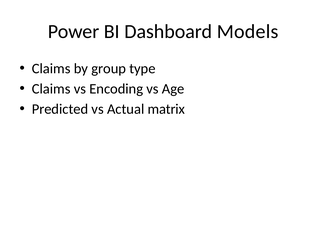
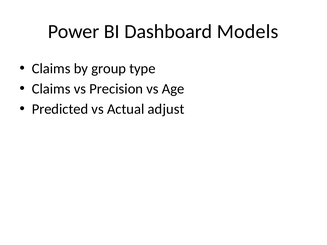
Encoding: Encoding -> Precision (116, 89)
matrix: matrix -> adjust (166, 109)
